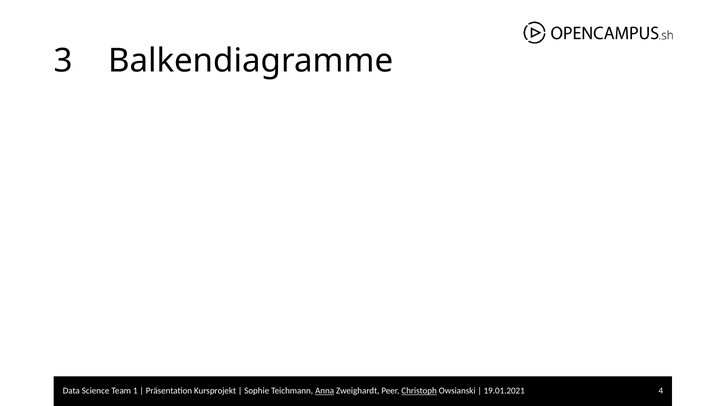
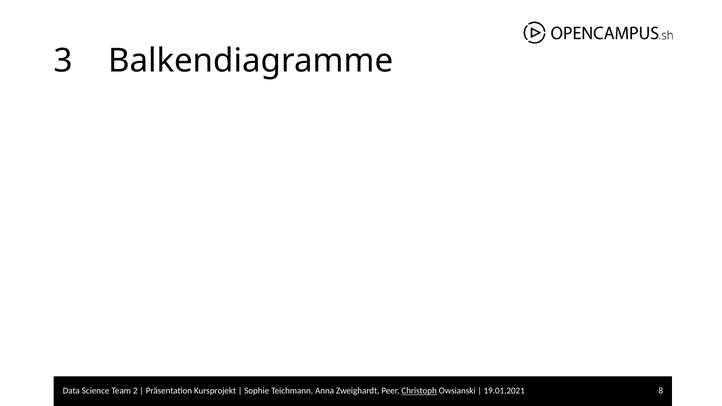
1: 1 -> 2 (135, 391)
Anna underline: present -> none (325, 391)
4: 4 -> 8 (661, 391)
